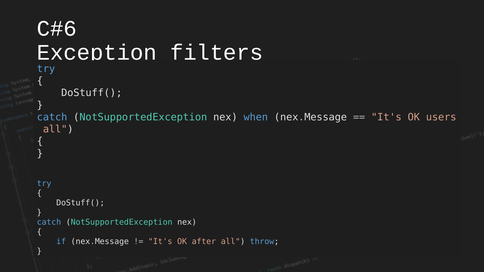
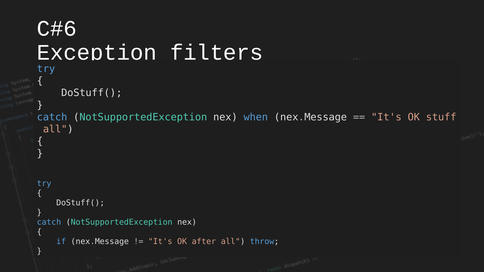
users: users -> stuff (441, 117)
